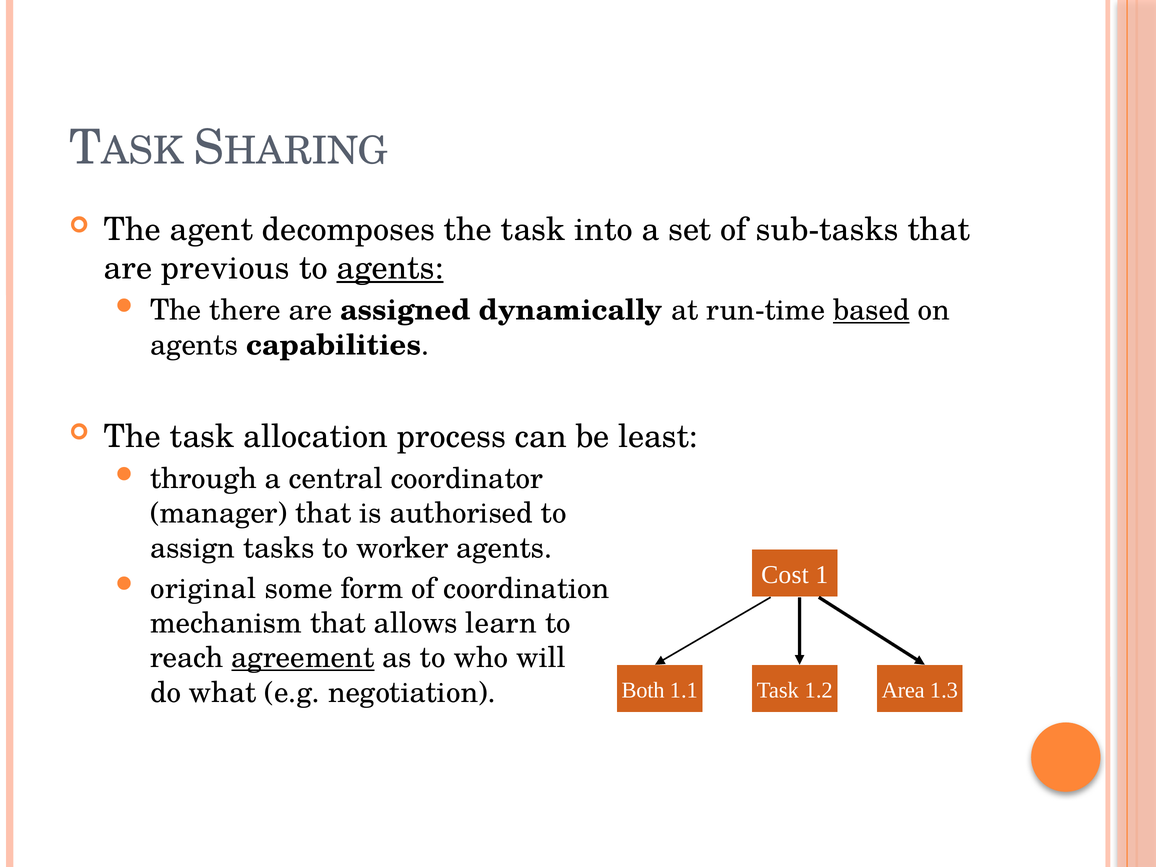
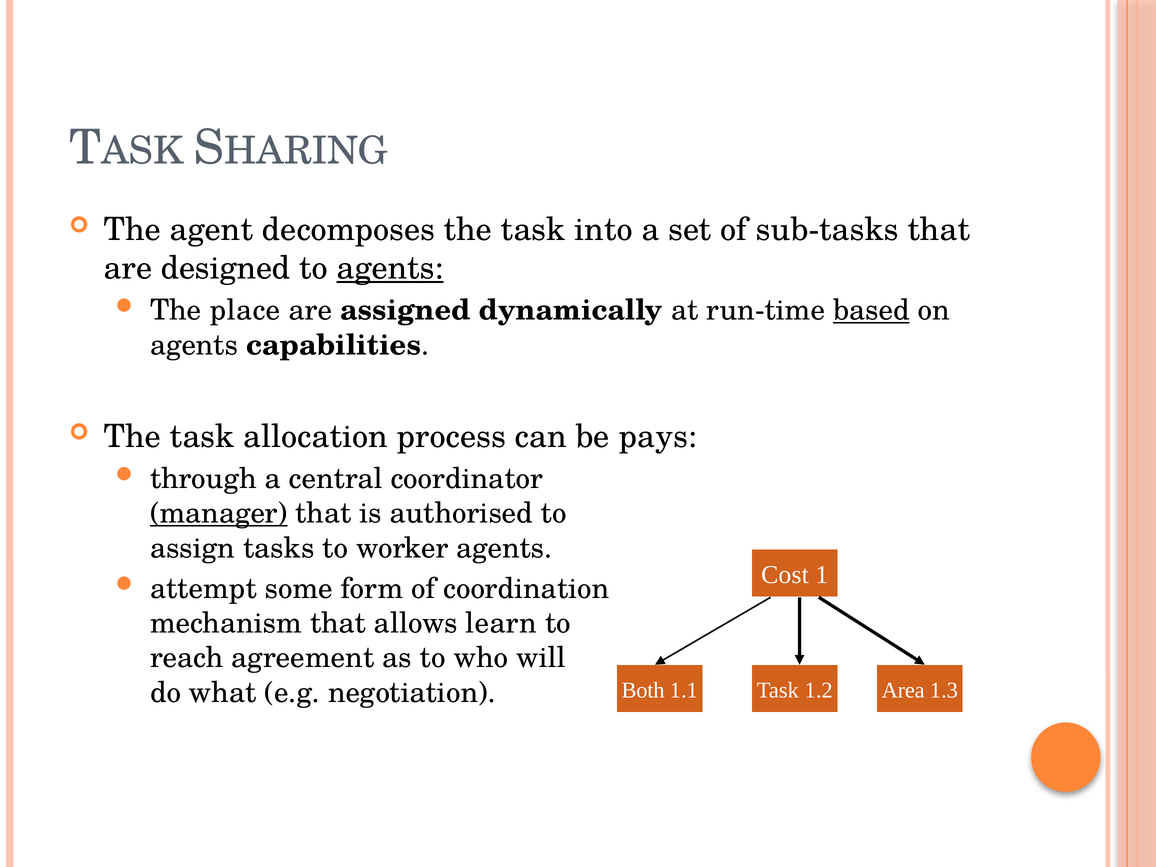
previous: previous -> designed (226, 268)
there: there -> place (245, 310)
least: least -> pays (658, 437)
manager underline: none -> present (219, 513)
original: original -> attempt (203, 589)
agreement underline: present -> none (303, 658)
